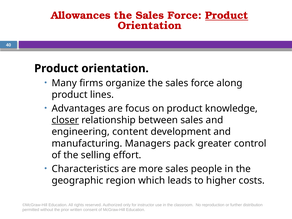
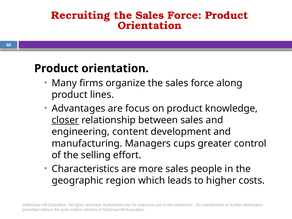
Allowances: Allowances -> Recruiting (81, 15)
Product underline: present -> none (227, 15)
pack: pack -> cups (184, 143)
